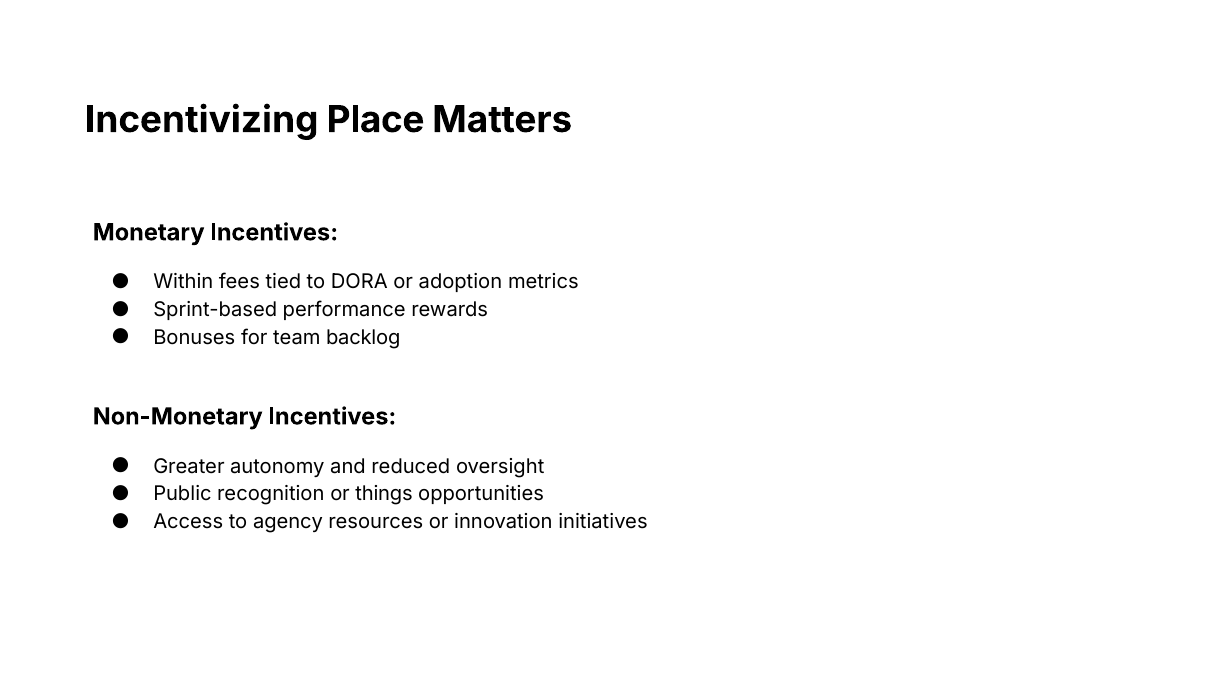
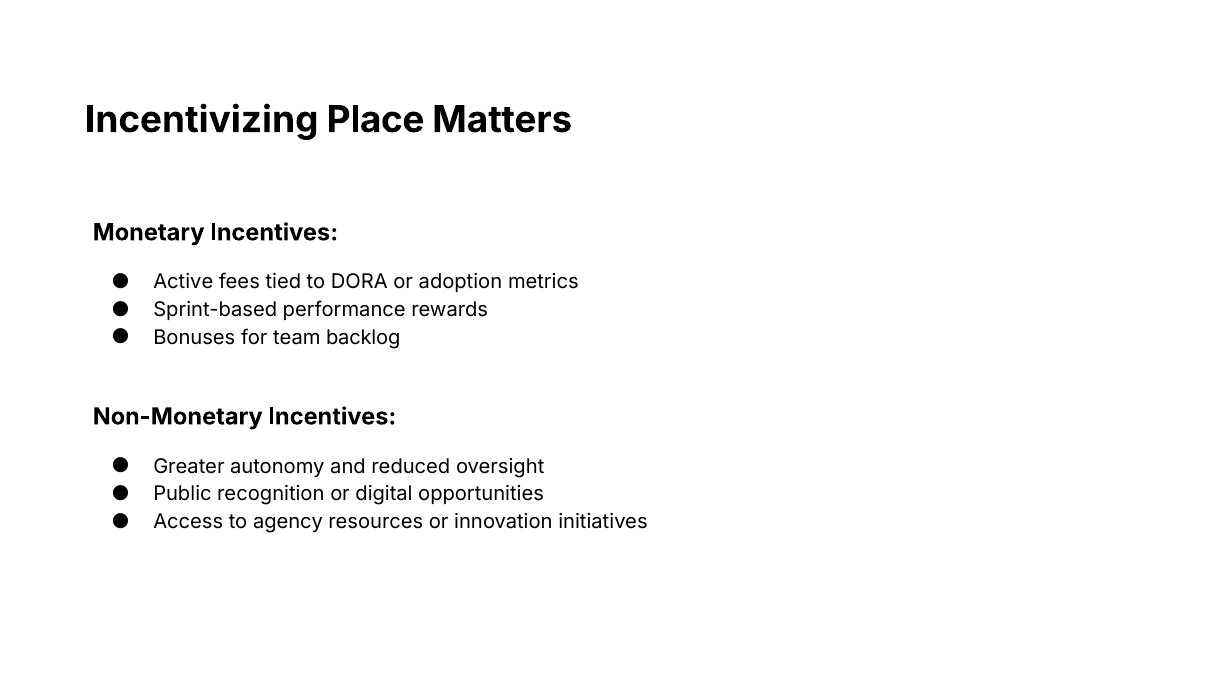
Within: Within -> Active (183, 282)
things: things -> digital (384, 494)
